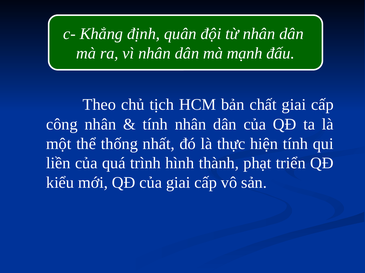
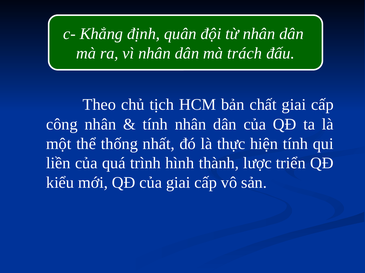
mạnh: mạnh -> trách (245, 53)
phạt: phạt -> lược (257, 164)
